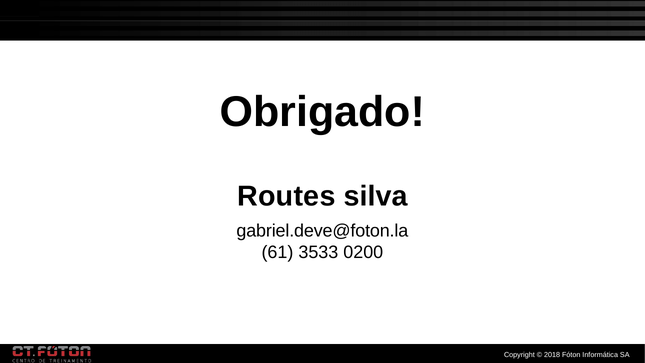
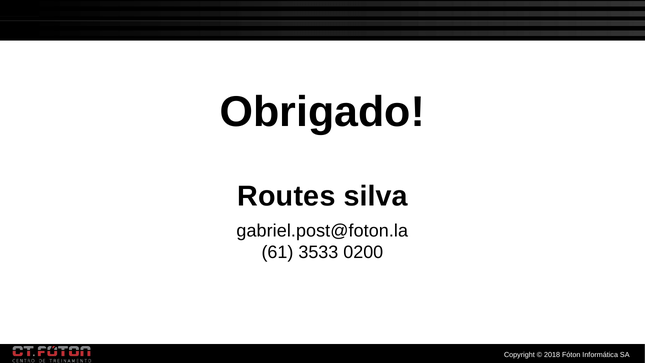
gabriel.deve@foton.la: gabriel.deve@foton.la -> gabriel.post@foton.la (322, 231)
